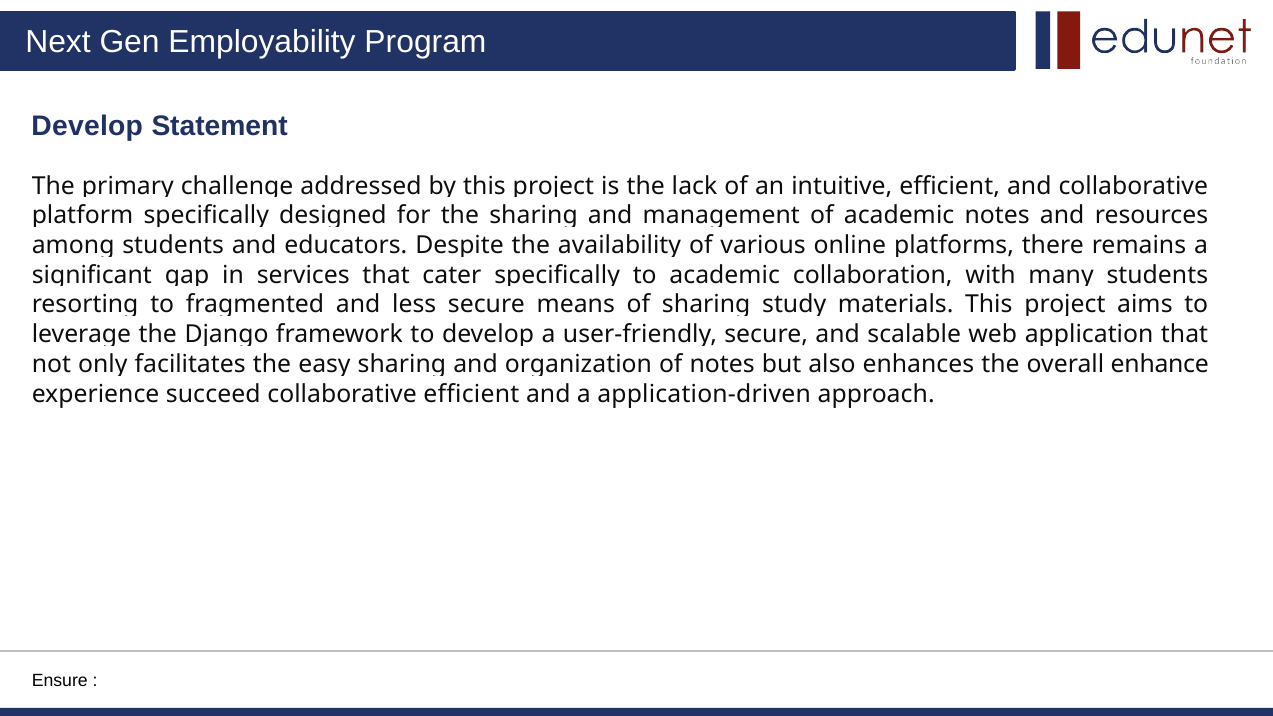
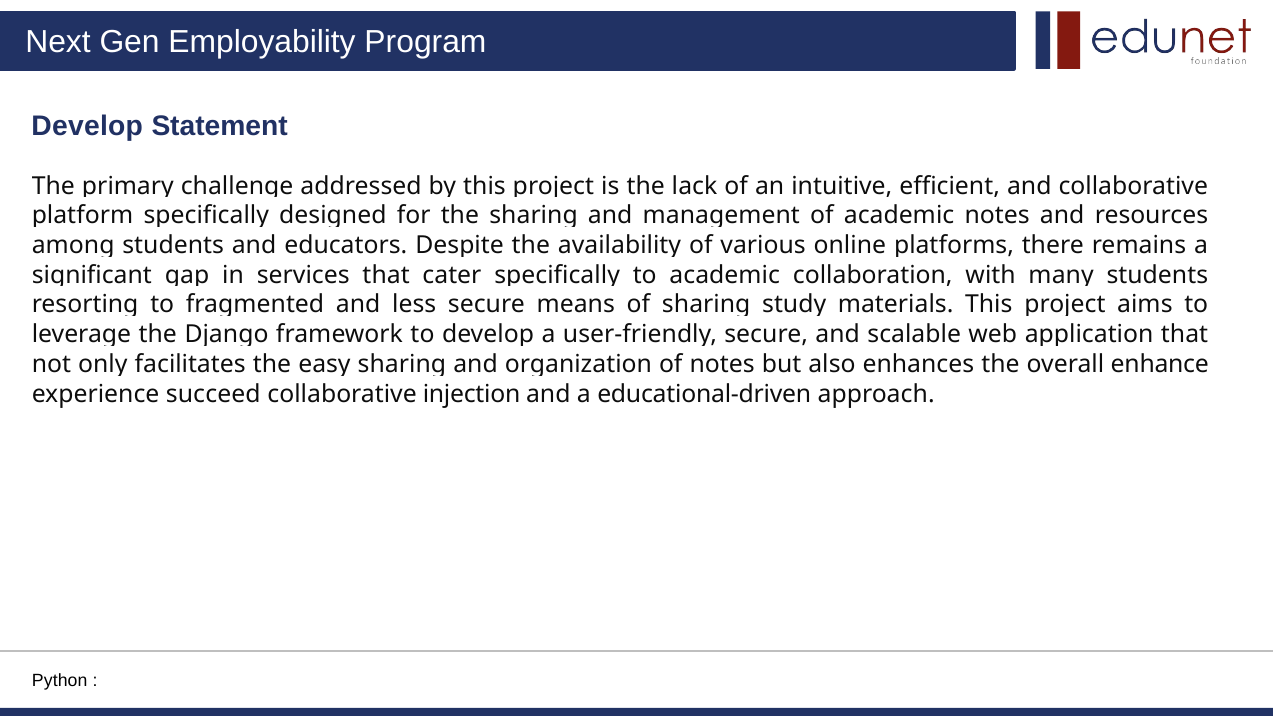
collaborative efficient: efficient -> injection (472, 394)
application-driven: application-driven -> educational-driven (704, 394)
Ensure: Ensure -> Python (60, 681)
